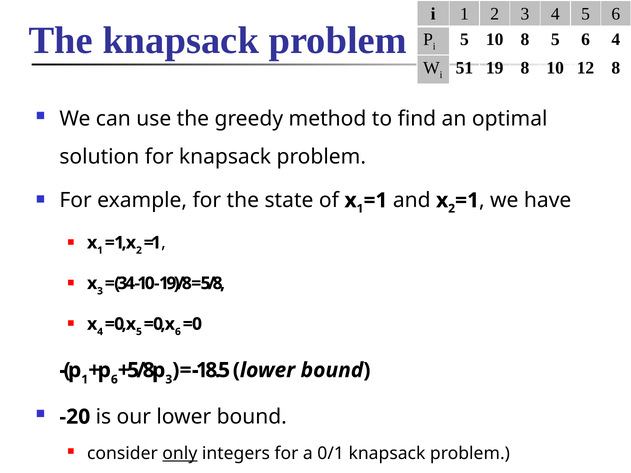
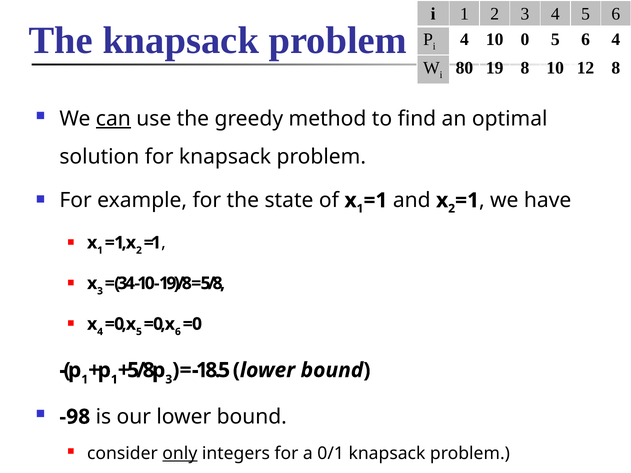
i 5: 5 -> 4 (464, 40)
10 8: 8 -> 0 (525, 40)
51: 51 -> 80 (464, 68)
can underline: none -> present (113, 119)
6: 6 -> 1 (114, 380)
-20: -20 -> -98 (75, 417)
